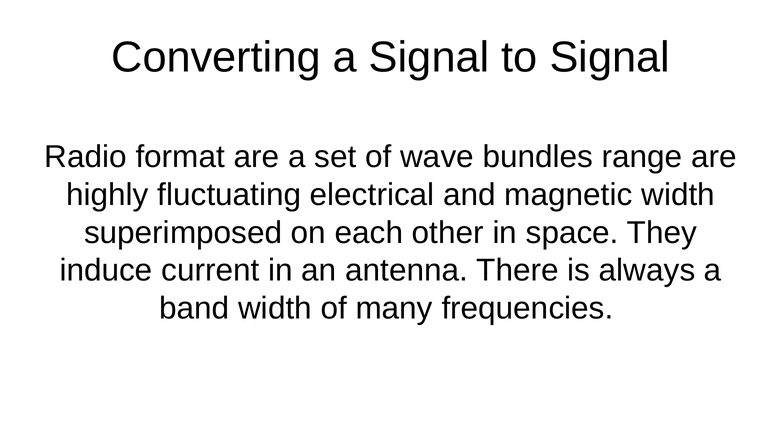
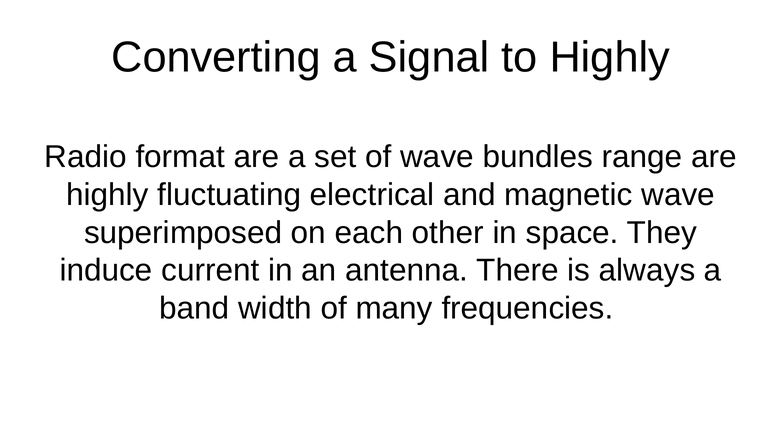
to Signal: Signal -> Highly (610, 57)
magnetic width: width -> wave (678, 195)
